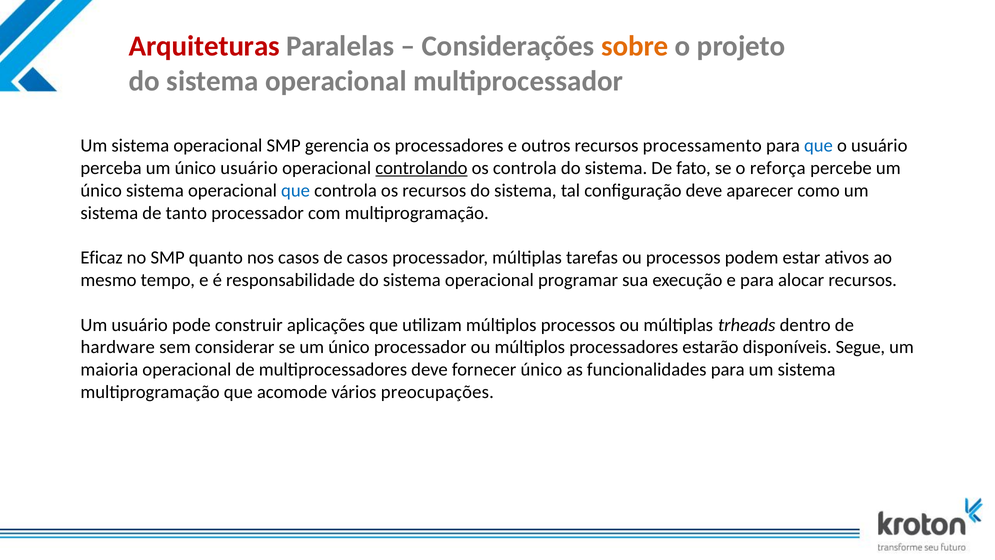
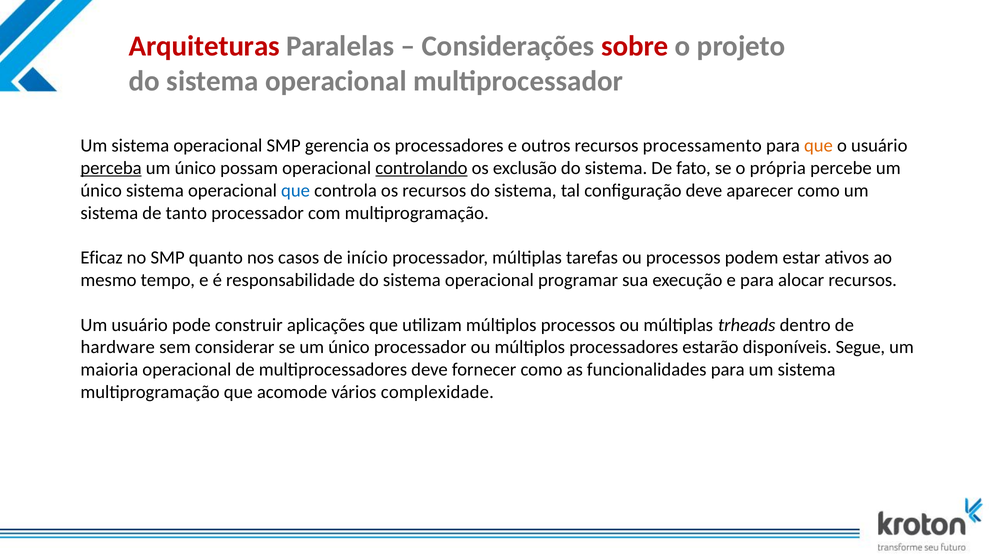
sobre colour: orange -> red (635, 46)
que colour: blue -> orange (818, 146)
perceba underline: none -> present (111, 168)
único usuário: usuário -> possam (249, 168)
os controla: controla -> exclusão (525, 168)
reforça: reforça -> própria (778, 168)
de casos: casos -> início (367, 258)
fornecer único: único -> como (542, 369)
preocupações: preocupações -> complexidade (437, 392)
